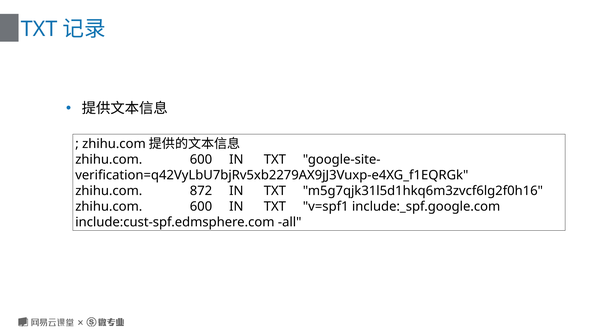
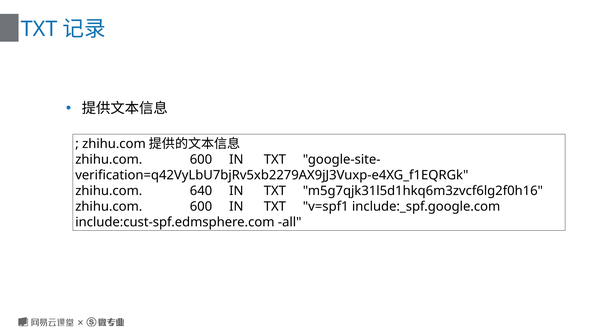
872: 872 -> 640 (201, 191)
